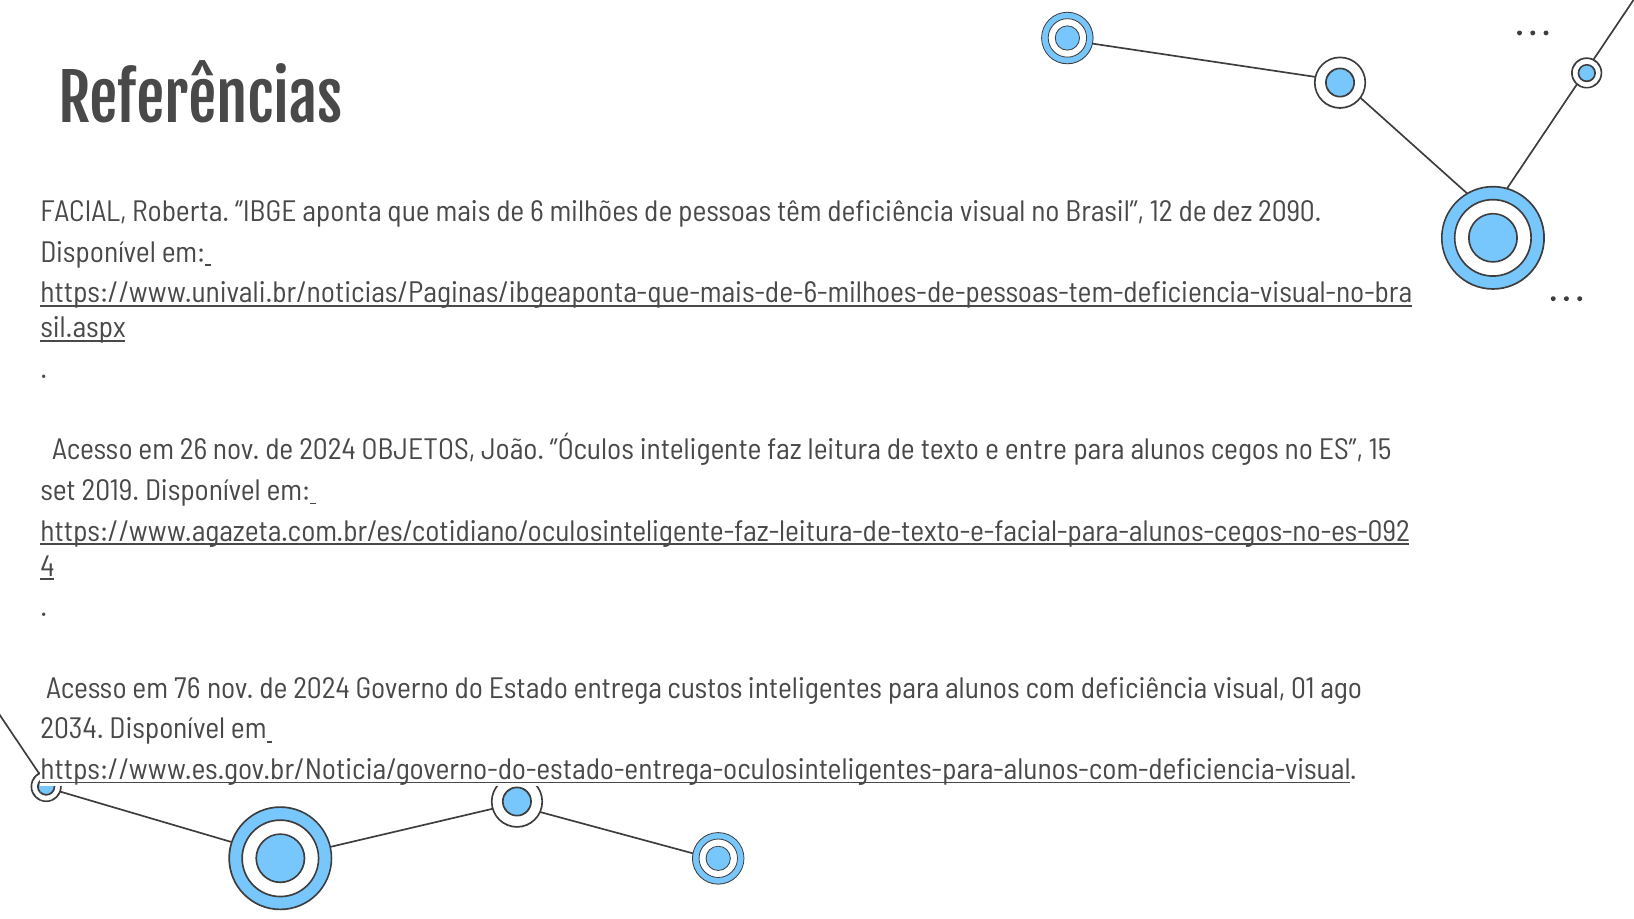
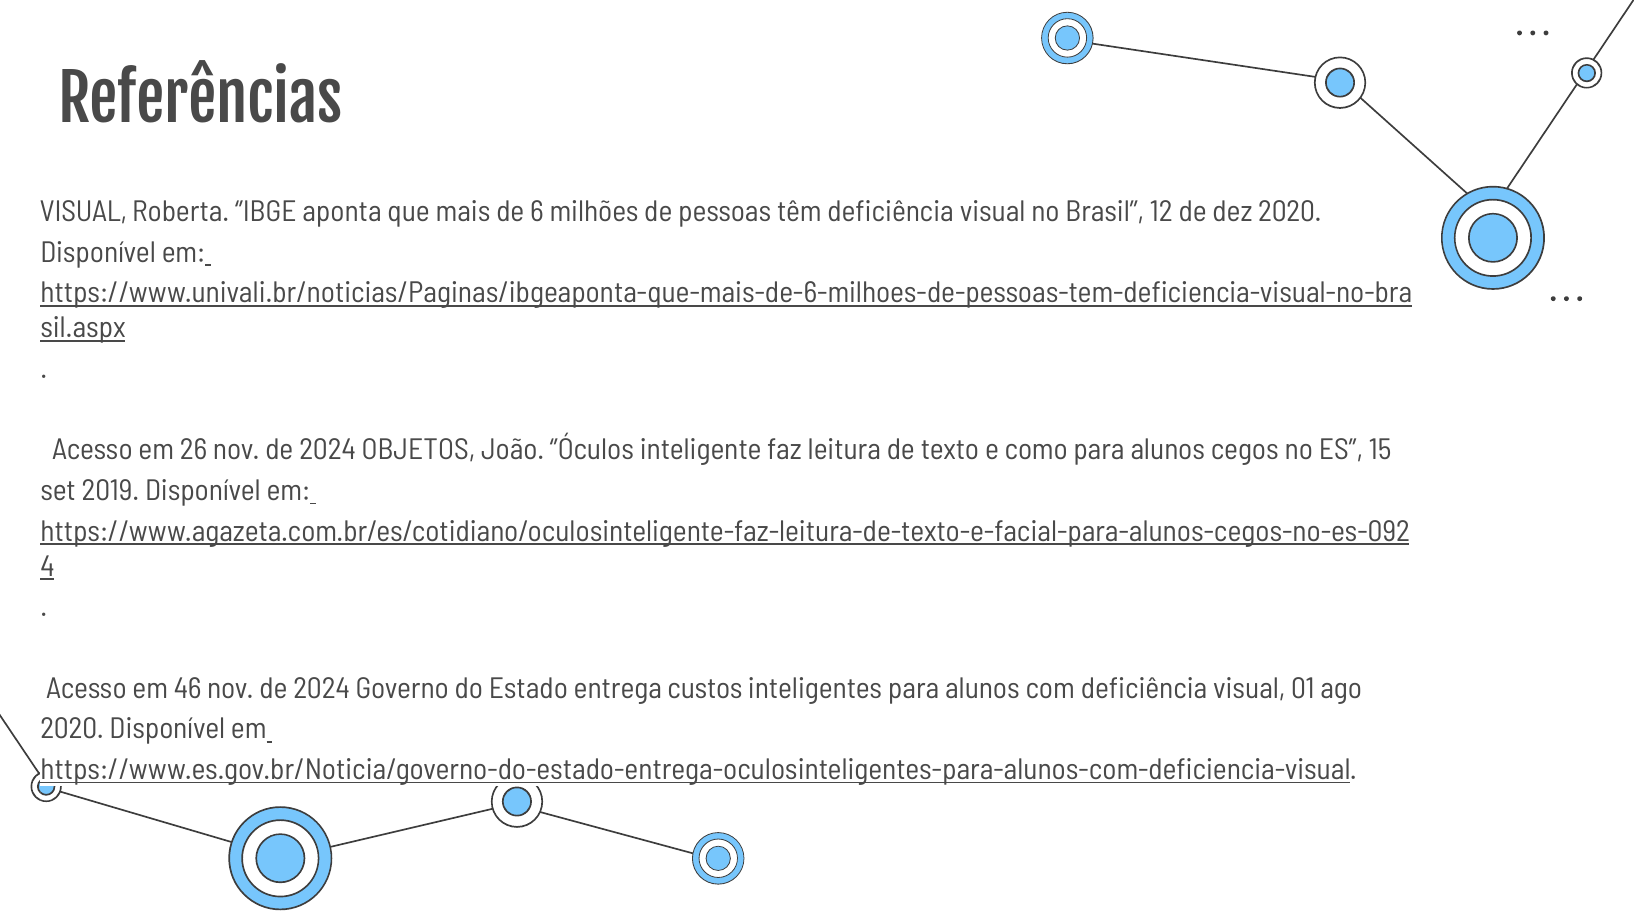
FACIAL: FACIAL -> VISUAL (84, 212)
dez 2090: 2090 -> 2020 (1290, 212)
entre: entre -> como (1036, 450)
76: 76 -> 46 (188, 689)
2034: 2034 -> 2020 (72, 729)
